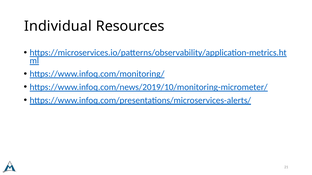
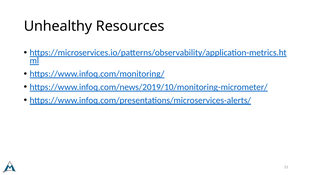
Individual: Individual -> Unhealthy (58, 26)
